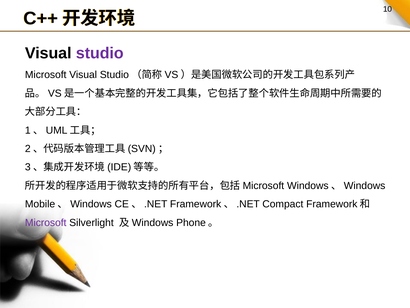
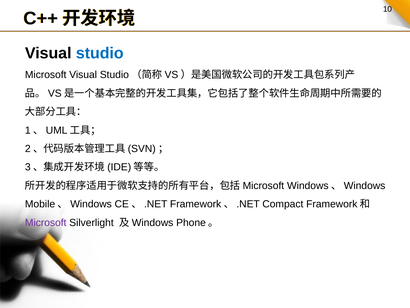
studio colour: purple -> blue (100, 53)
